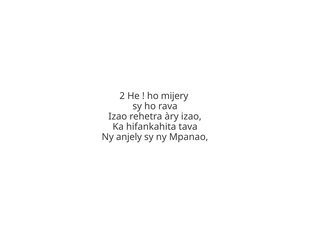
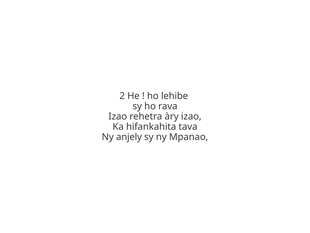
mijery: mijery -> lehibe (175, 96)
